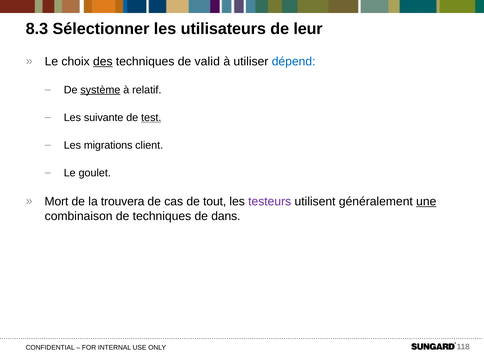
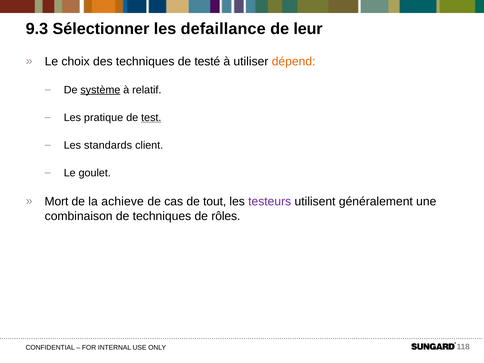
8.3: 8.3 -> 9.3 (37, 29)
utilisateurs: utilisateurs -> defaillance (223, 29)
des underline: present -> none (103, 61)
valid: valid -> testé (207, 61)
dépend colour: blue -> orange (294, 61)
suivante: suivante -> pratique (104, 118)
migrations: migrations -> standards (108, 145)
trouvera: trouvera -> achieve (123, 202)
une underline: present -> none (426, 202)
dans: dans -> rôles (226, 216)
